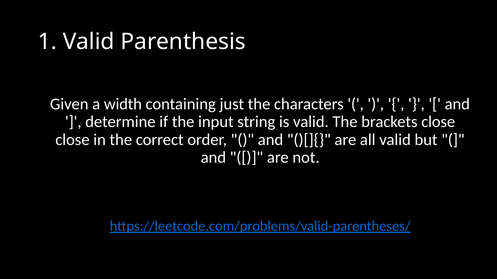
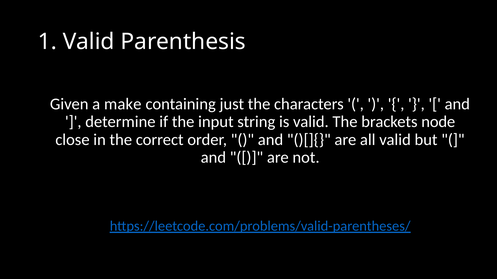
width: width -> make (123, 104)
brackets close: close -> node (438, 122)
